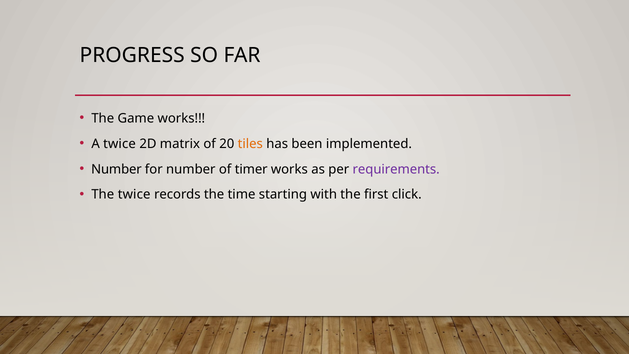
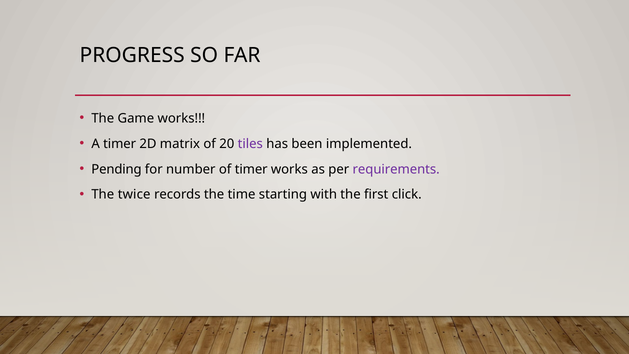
A twice: twice -> timer (120, 144)
tiles colour: orange -> purple (250, 144)
Number: Number -> Pending (116, 169)
